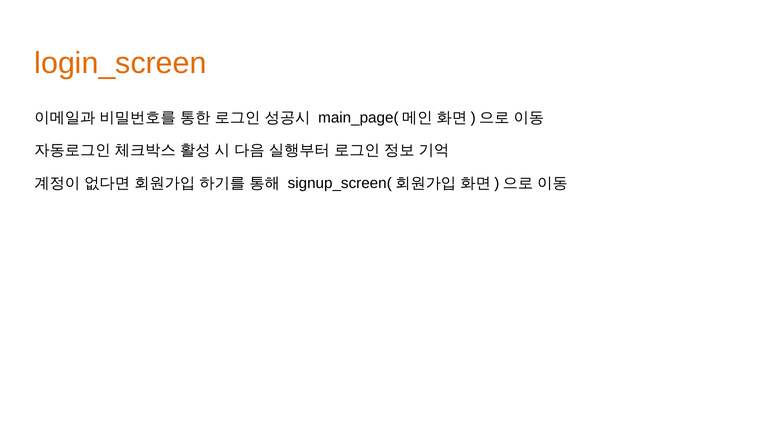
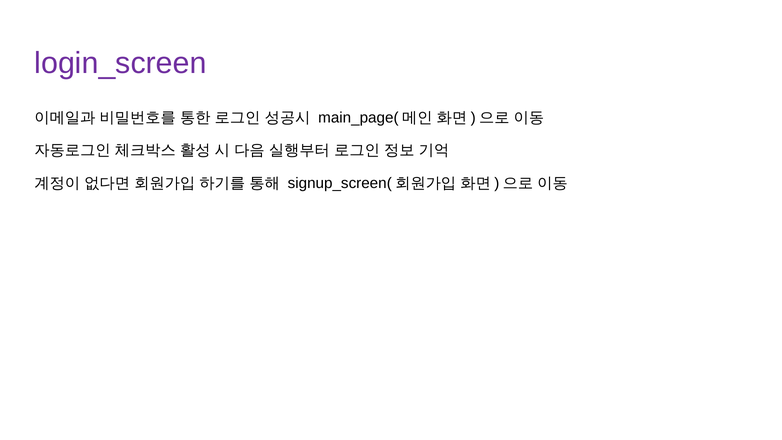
login_screen colour: orange -> purple (121, 63)
